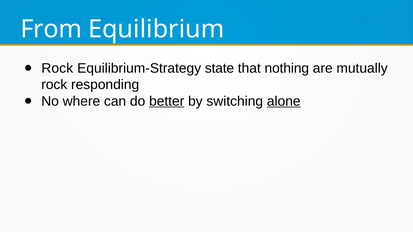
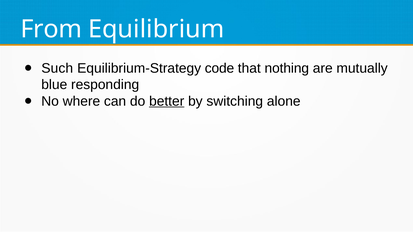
Rock: Rock -> Such (57, 68)
state: state -> code (220, 68)
rock: rock -> blue (54, 85)
alone underline: present -> none (284, 101)
